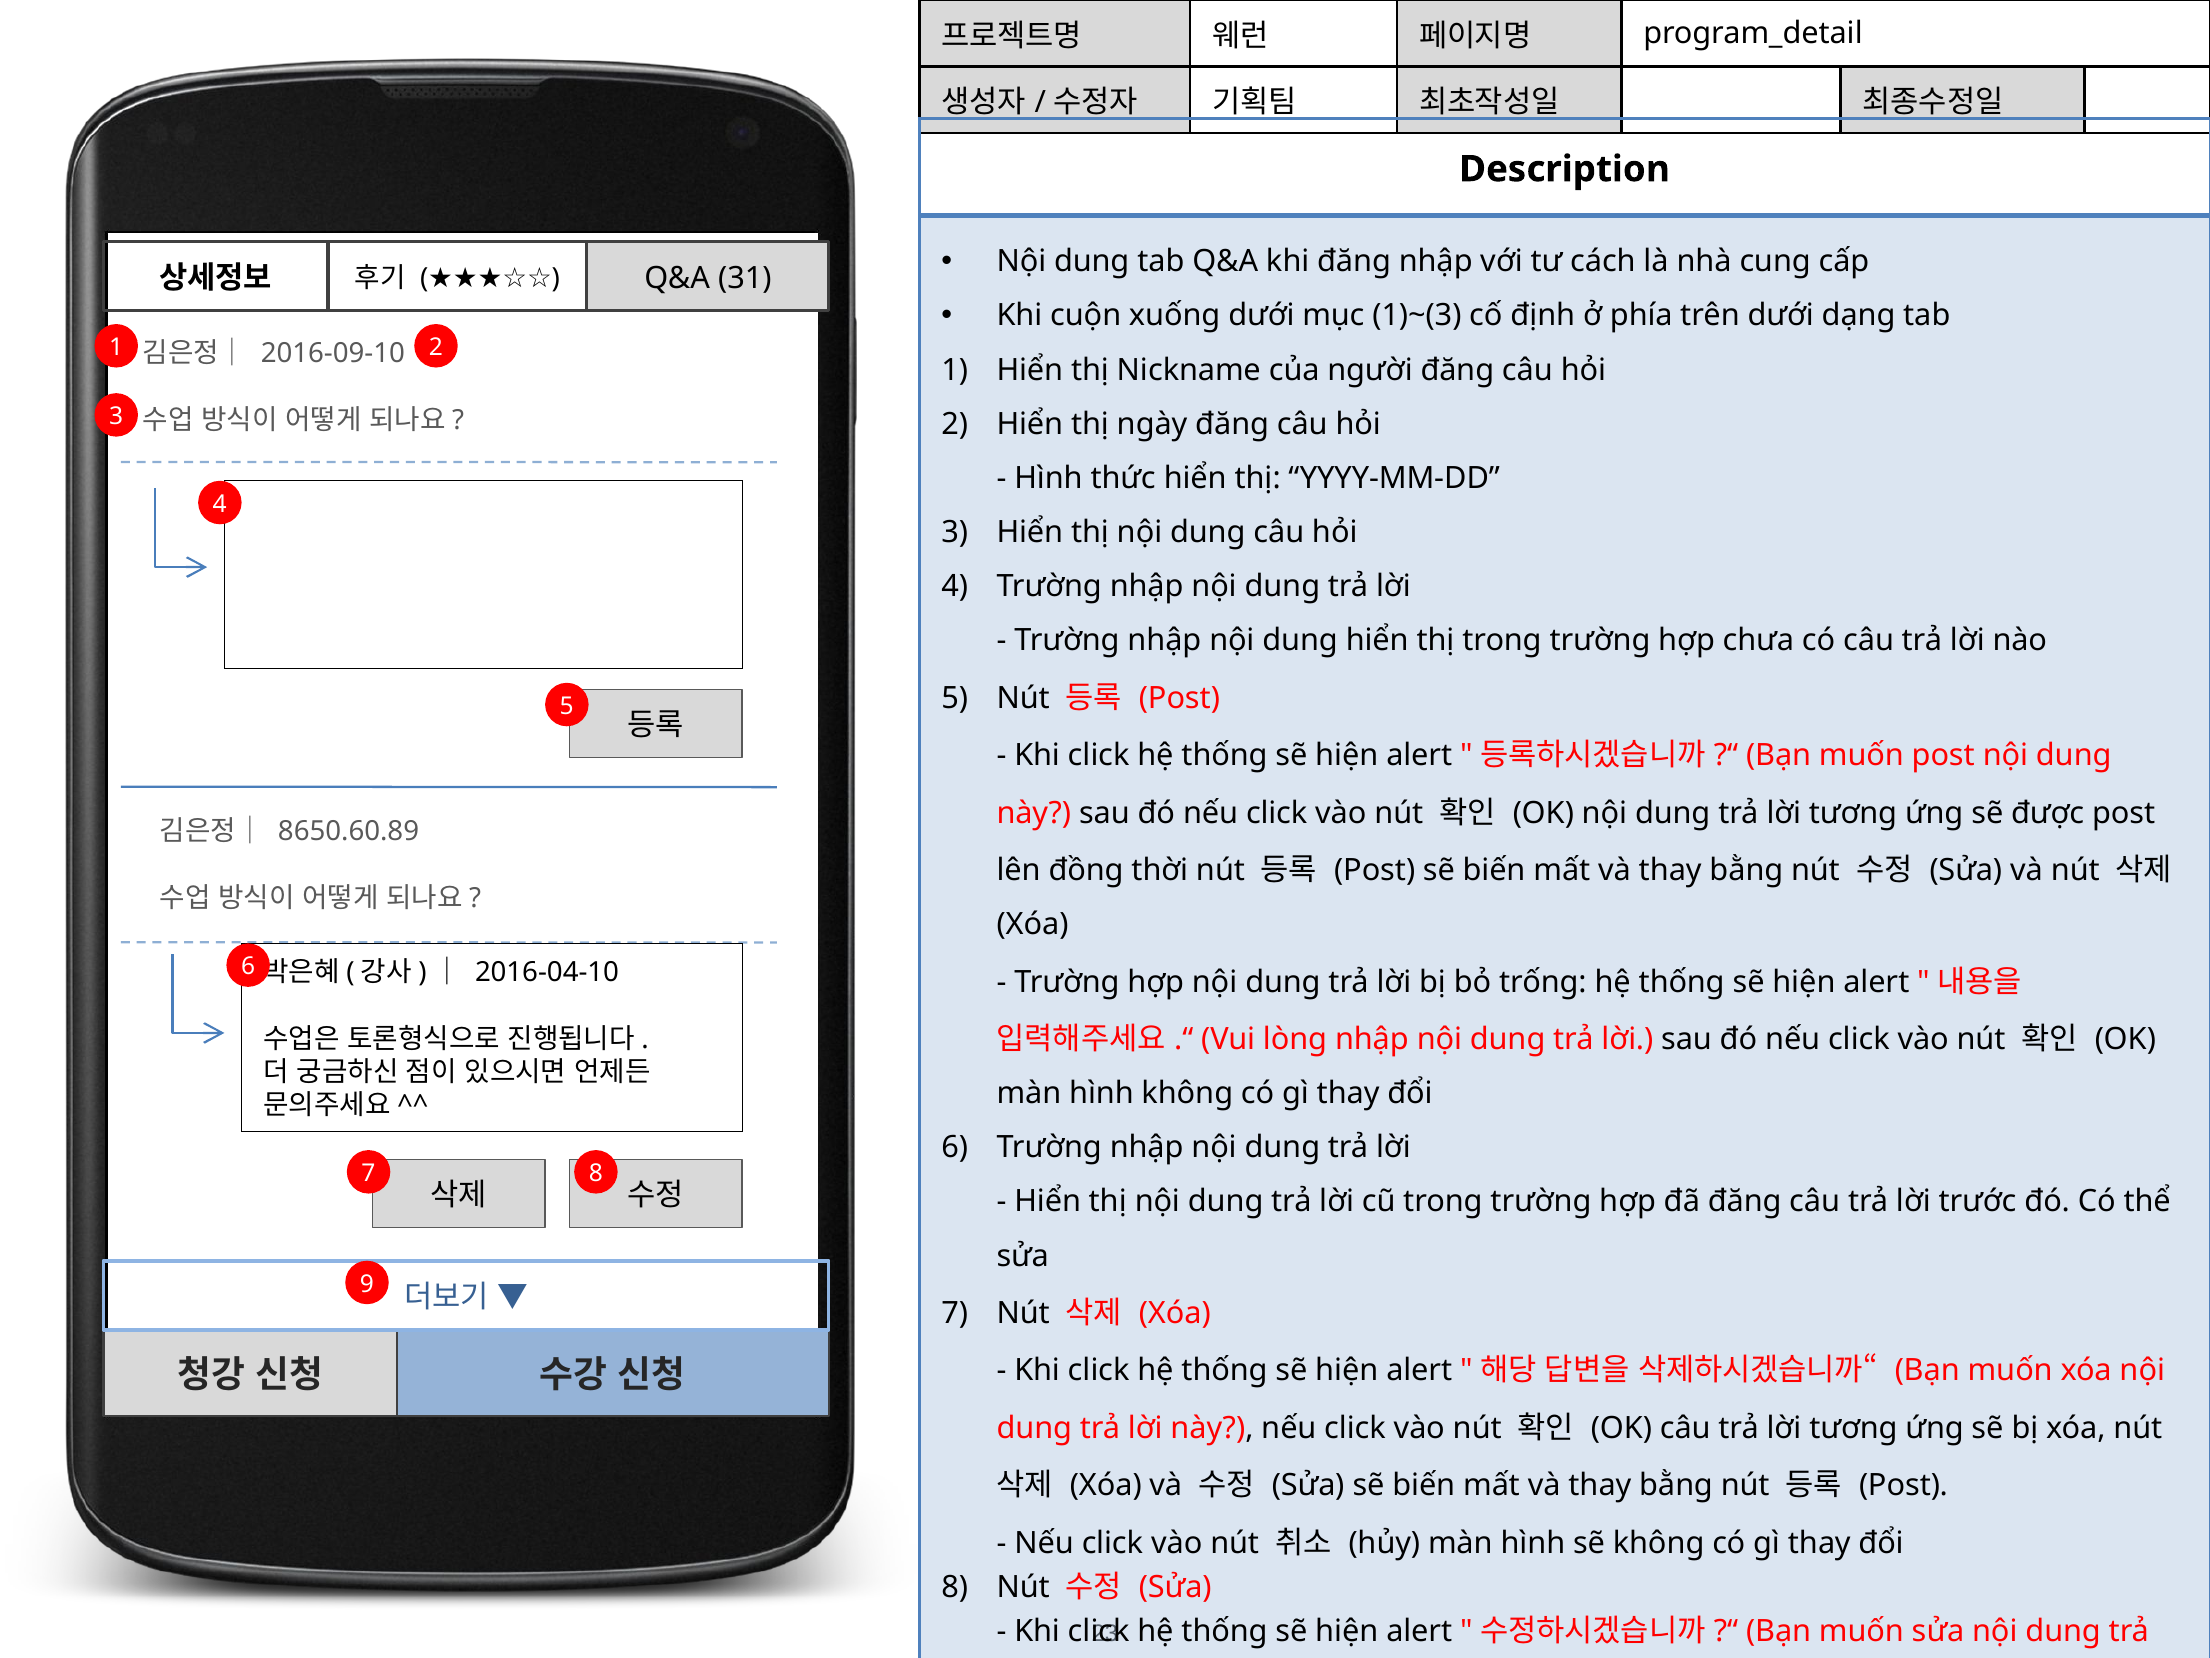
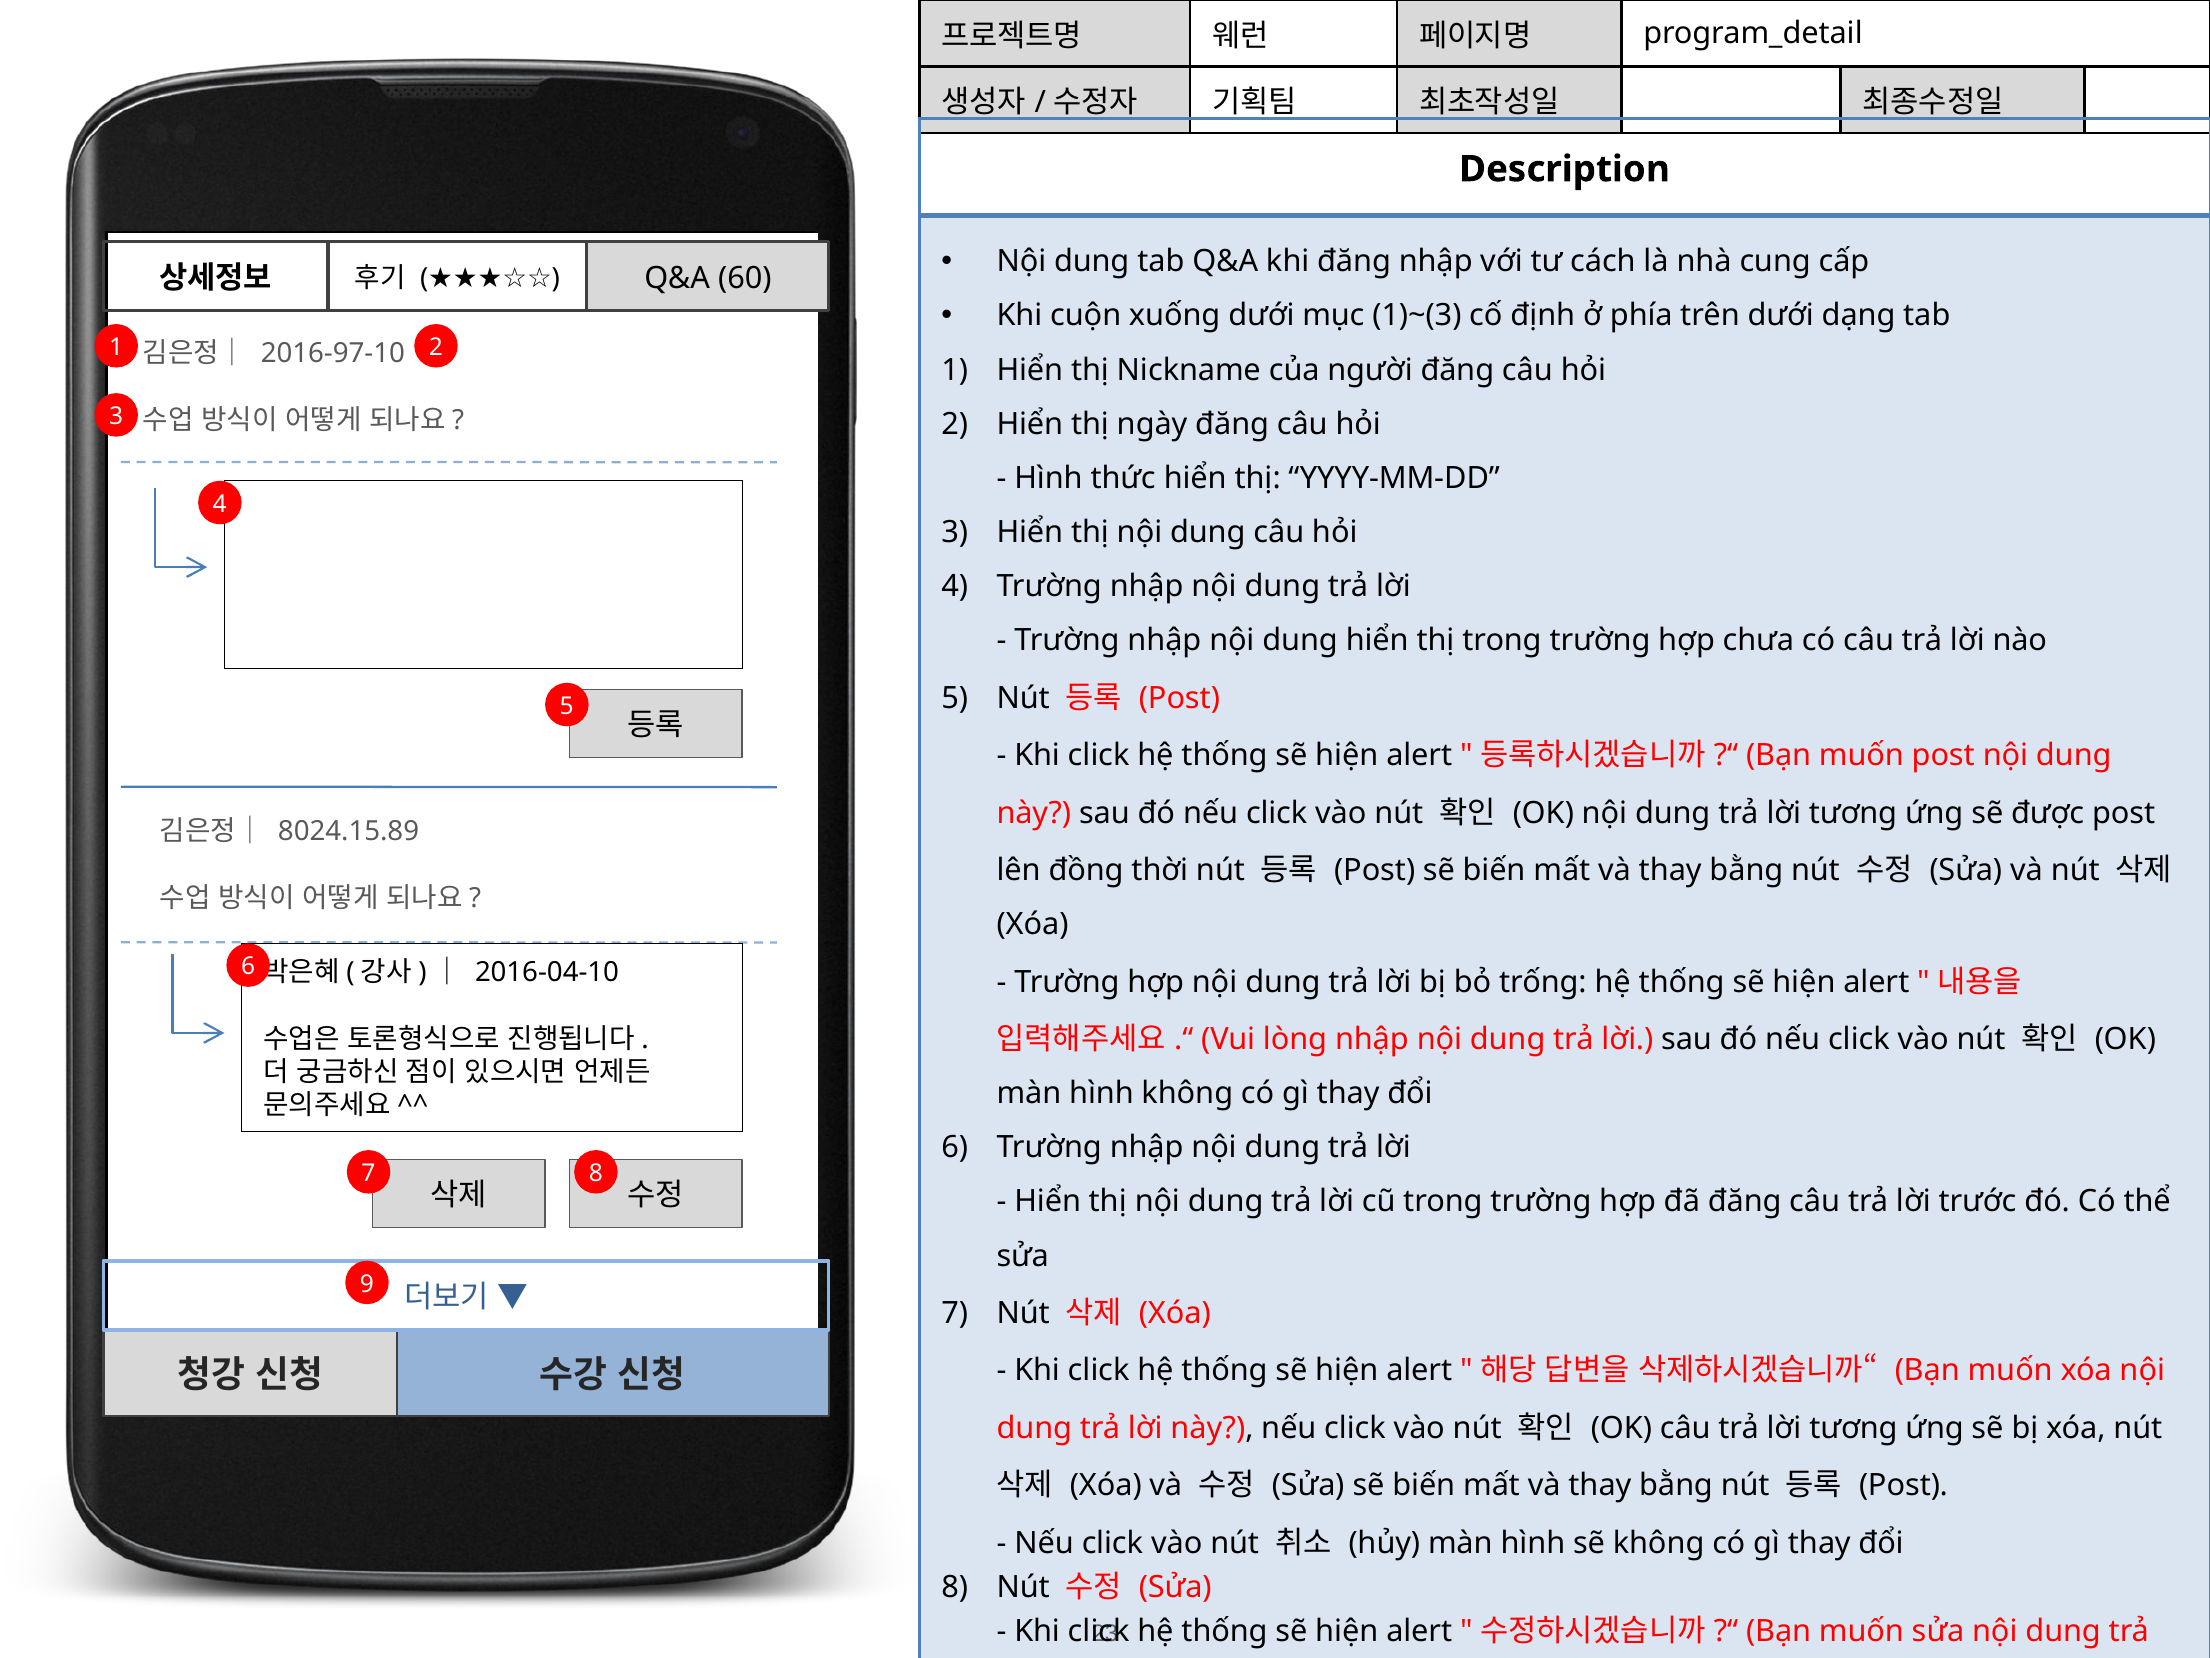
31: 31 -> 60 (745, 278)
2016-09-10: 2016-09-10 -> 2016-97-10 (333, 353)
8650.60.89: 8650.60.89 -> 8024.15.89 (349, 831)
